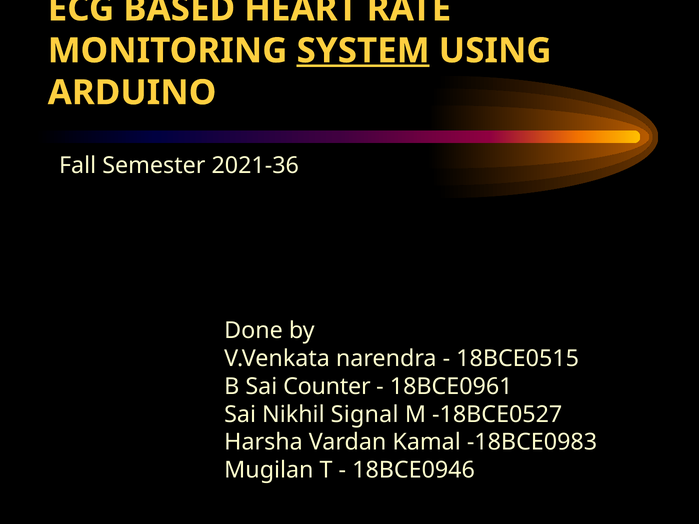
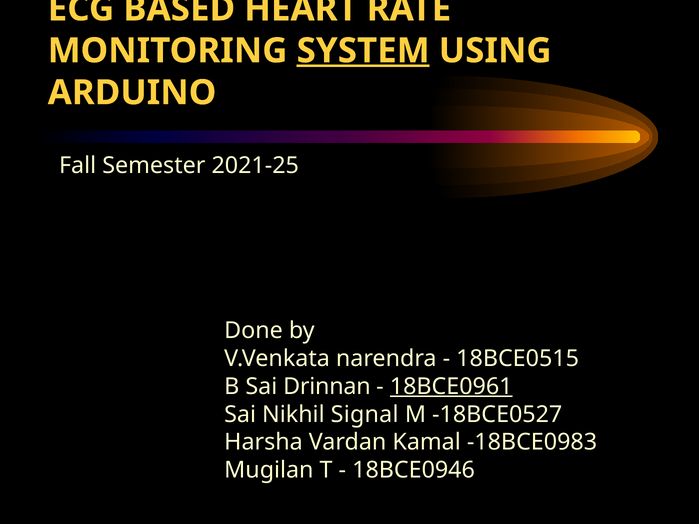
2021-36: 2021-36 -> 2021-25 (255, 166)
Counter: Counter -> Drinnan (327, 387)
18BCE0961 underline: none -> present (451, 387)
